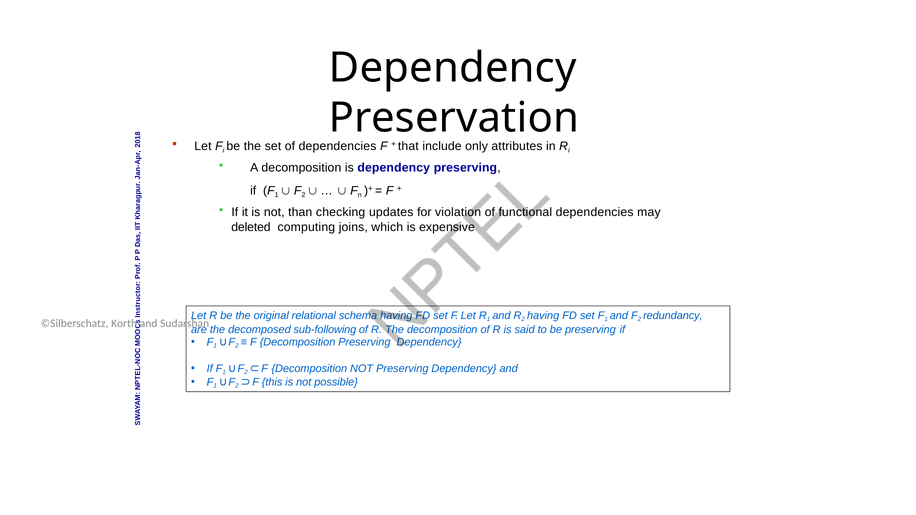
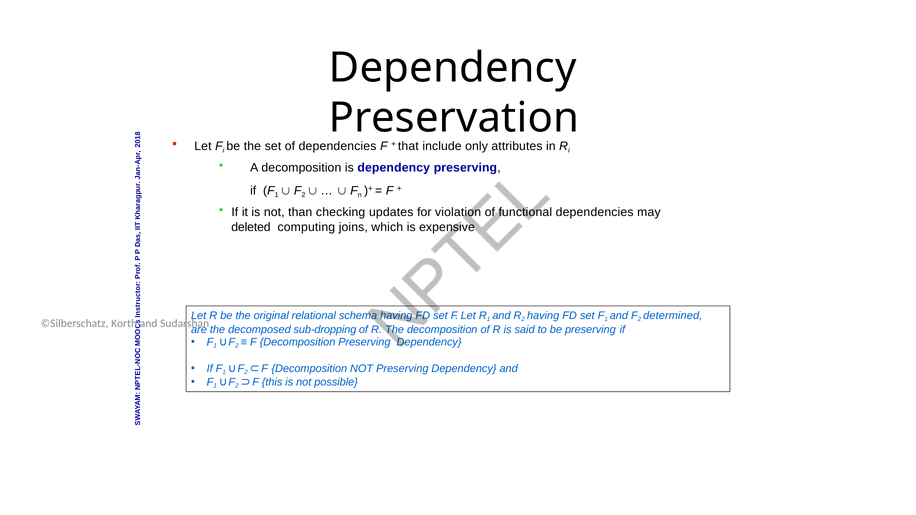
redundancy: redundancy -> determined (673, 316)
sub-following: sub-following -> sub-dropping (325, 330)
